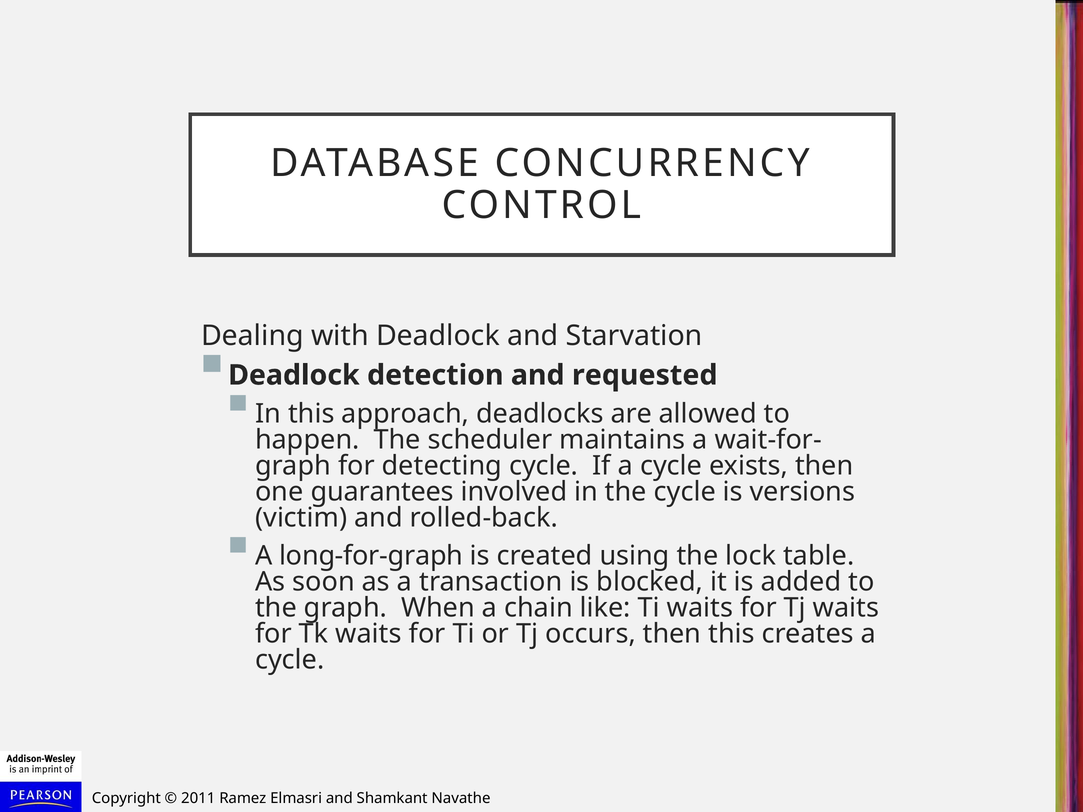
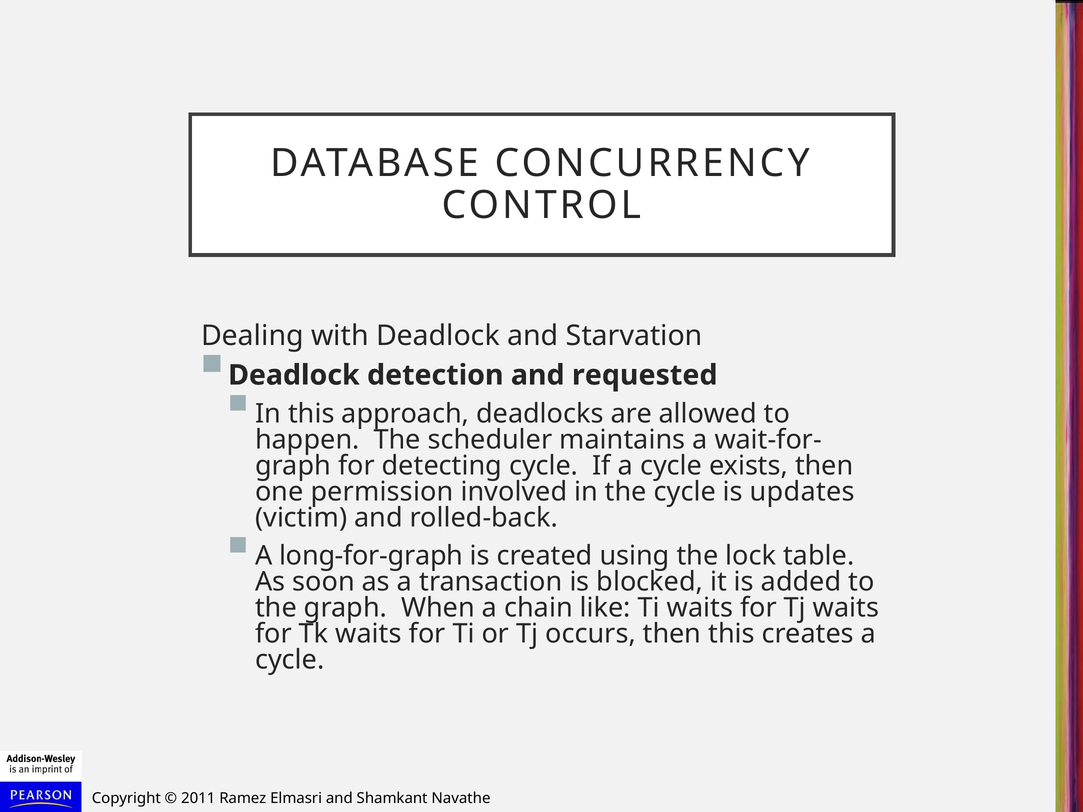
guarantees: guarantees -> permission (382, 492)
versions: versions -> updates (802, 492)
